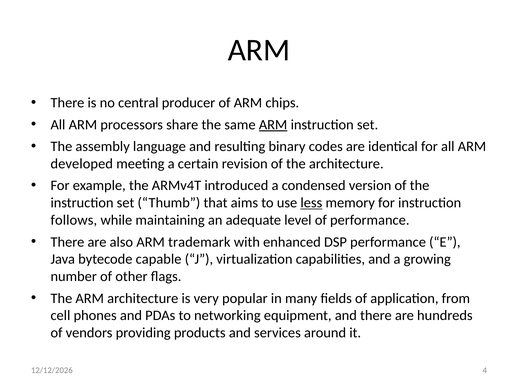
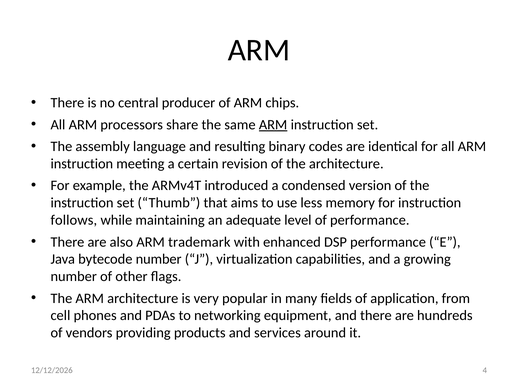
developed: developed -> instruction (82, 164)
less underline: present -> none (311, 203)
bytecode capable: capable -> number (159, 260)
